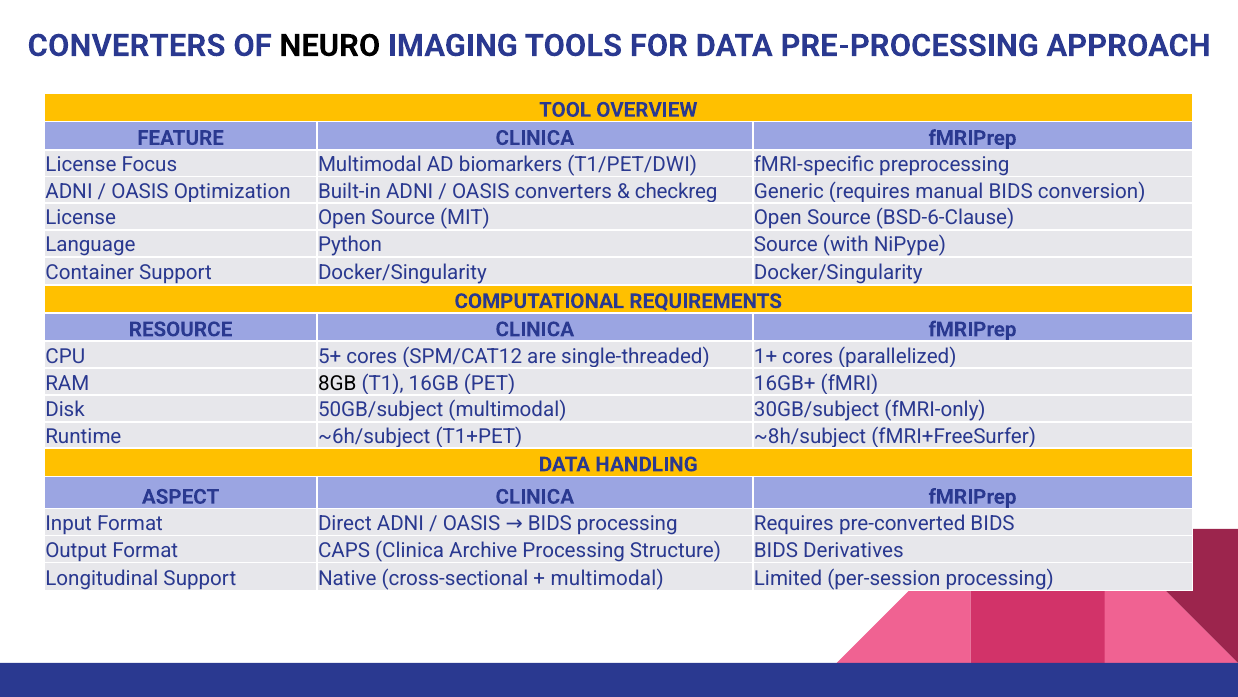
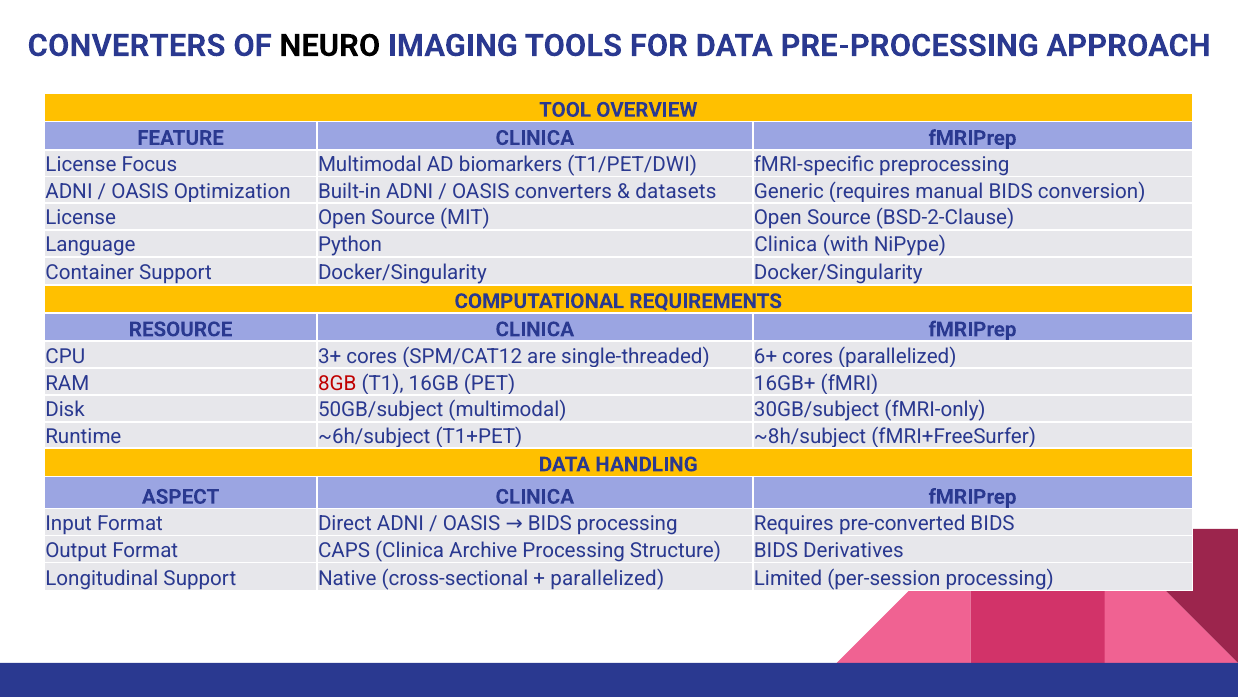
checkreg: checkreg -> datasets (676, 191)
BSD-6-Clause: BSD-6-Clause -> BSD-2-Clause (945, 218)
Python Source: Source -> Clinica (786, 245)
5+: 5+ -> 3+ (330, 356)
1+: 1+ -> 6+ (766, 356)
8GB colour: black -> red (337, 383)
multimodal: multimodal -> parallelized (607, 578)
